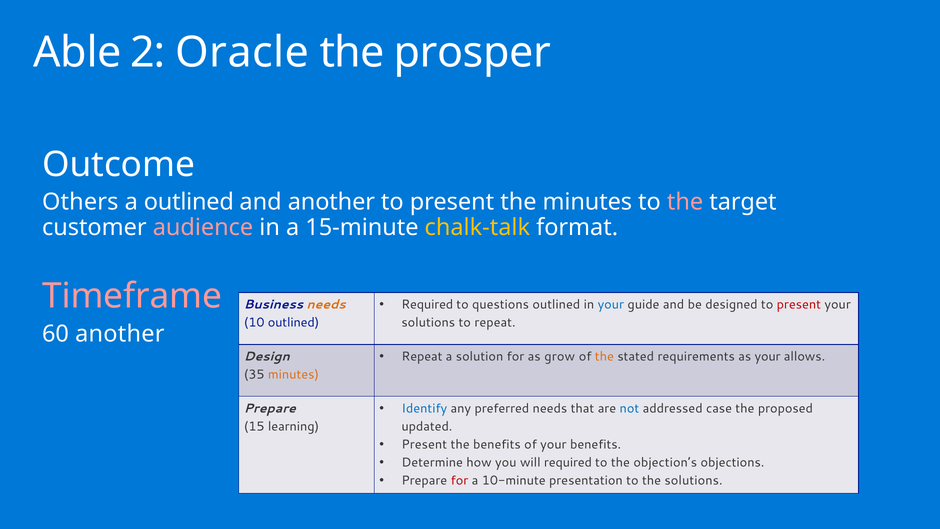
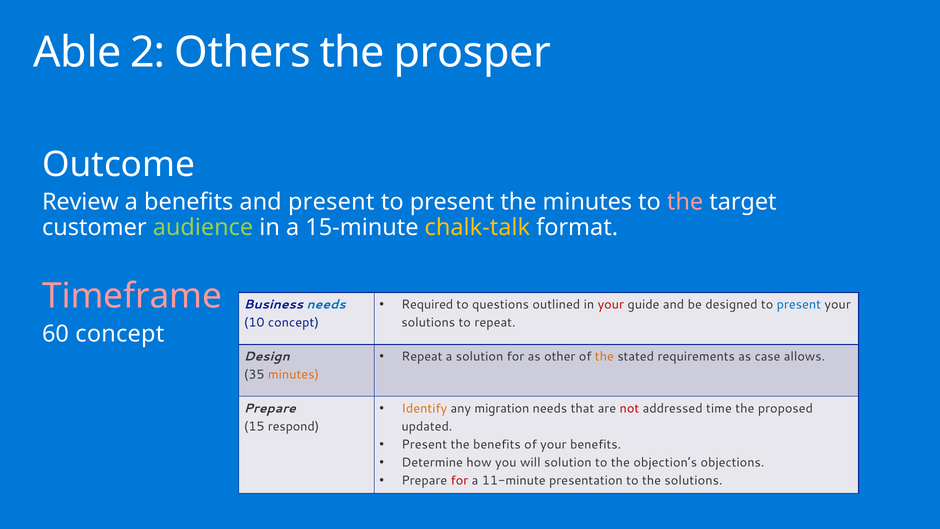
Oracle: Oracle -> Others (243, 52)
Others: Others -> Review (80, 202)
a outlined: outlined -> benefits (189, 202)
and another: another -> present (331, 202)
audience colour: pink -> light green (203, 227)
your colour: blue -> red (611, 305)
present colour: red -> blue (799, 305)
needs colour: orange -> blue (326, 305)
10 outlined: outlined -> concept (293, 323)
60 another: another -> concept (120, 334)
grow: grow -> other (560, 356)
as your: your -> case (768, 356)
Identify colour: blue -> orange (424, 408)
preferred: preferred -> migration (502, 408)
not colour: blue -> red (629, 408)
case: case -> time (719, 408)
learning: learning -> respond (294, 426)
will required: required -> solution (568, 462)
10-minute: 10-minute -> 11-minute (514, 480)
